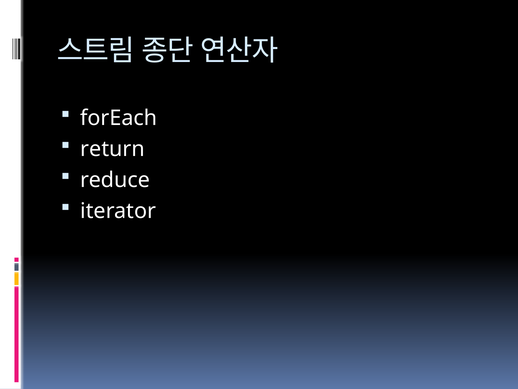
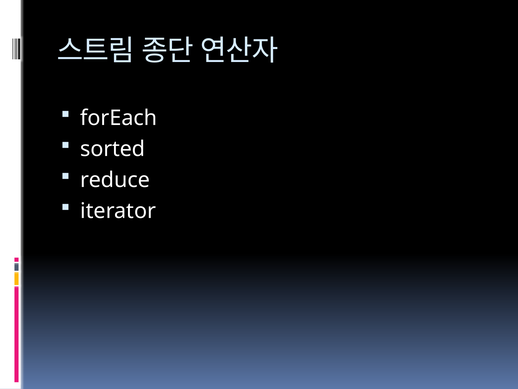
return: return -> sorted (113, 149)
